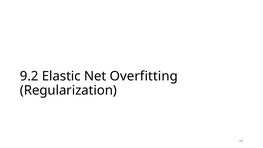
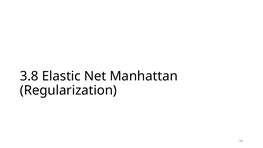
9.2: 9.2 -> 3.8 (29, 76)
Overfitting: Overfitting -> Manhattan (144, 76)
